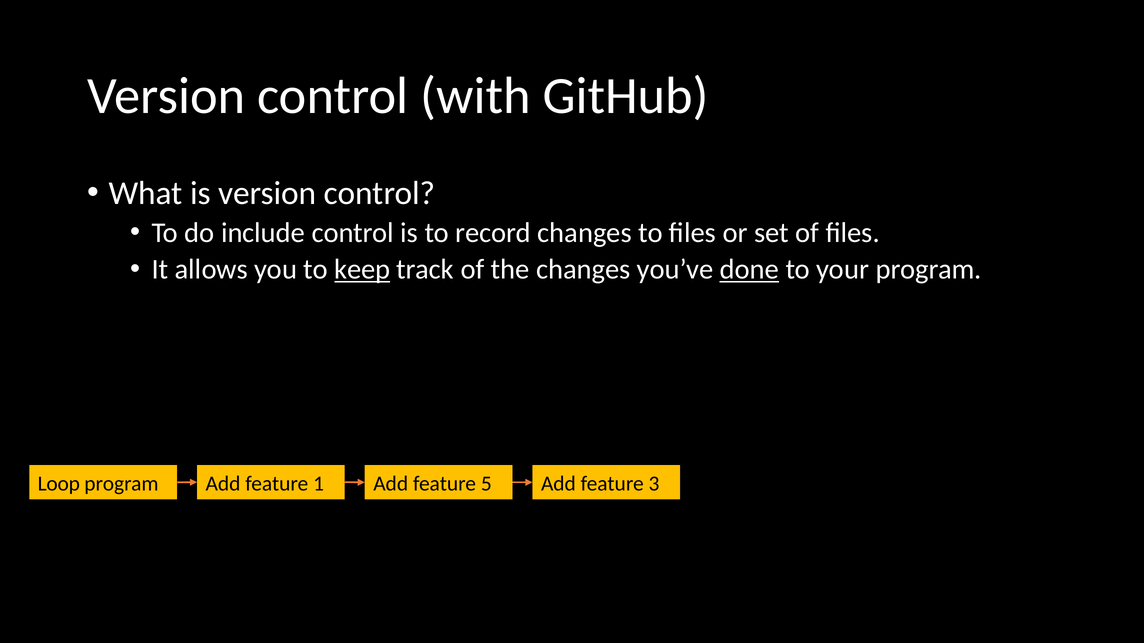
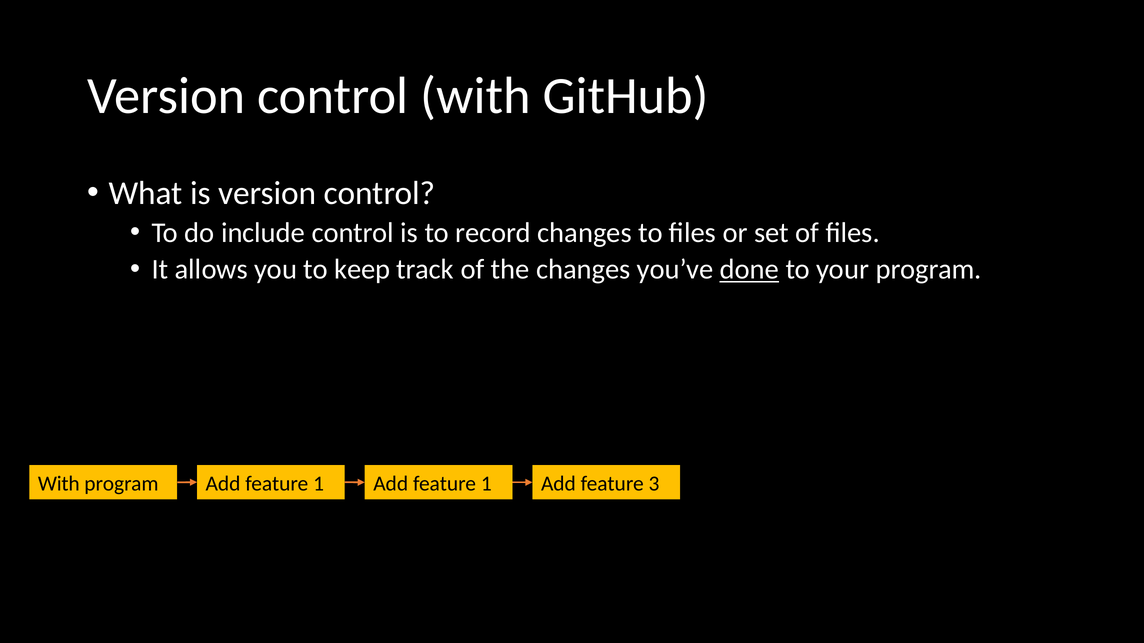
keep underline: present -> none (362, 270)
Loop: Loop -> With (59, 484)
1 Add feature 5: 5 -> 1 (486, 484)
